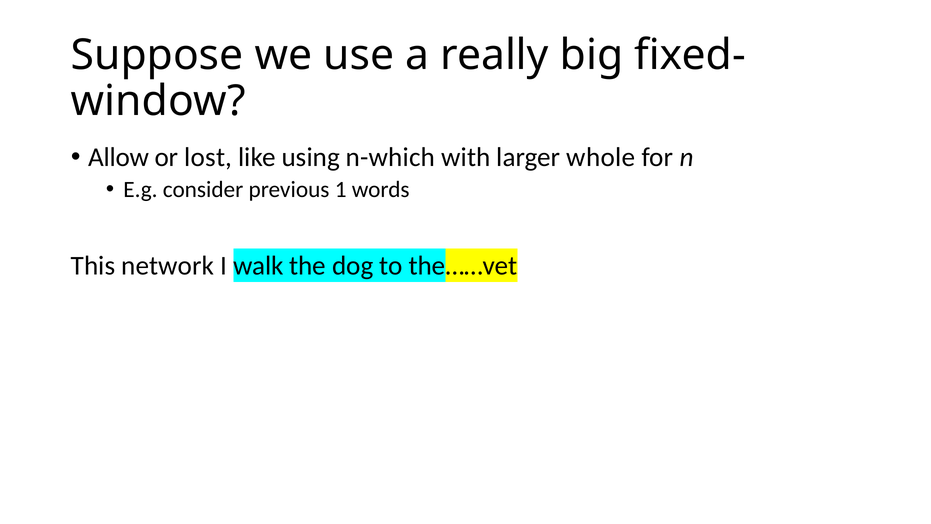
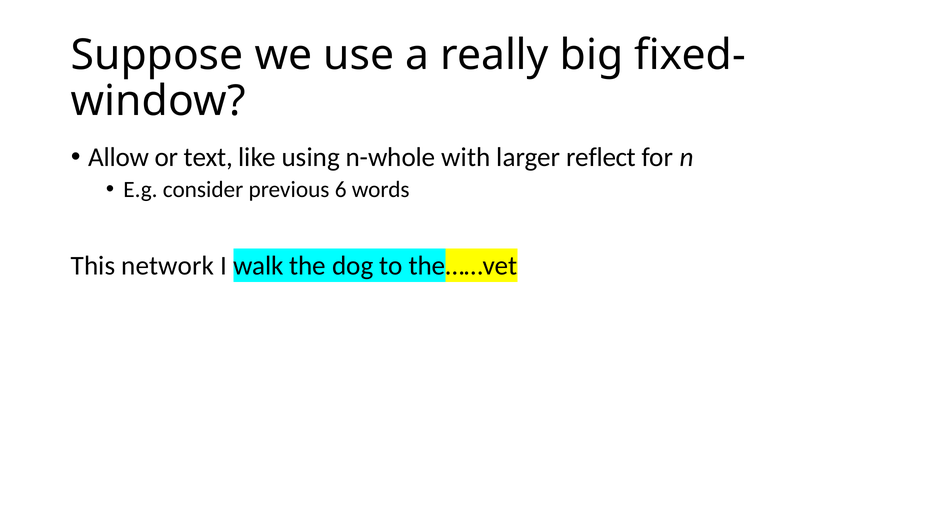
lost: lost -> text (208, 157)
n-which: n-which -> n-whole (391, 157)
whole: whole -> reflect (601, 157)
1: 1 -> 6 (341, 190)
